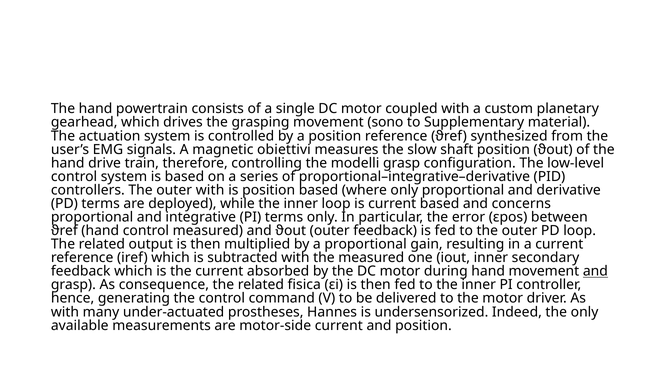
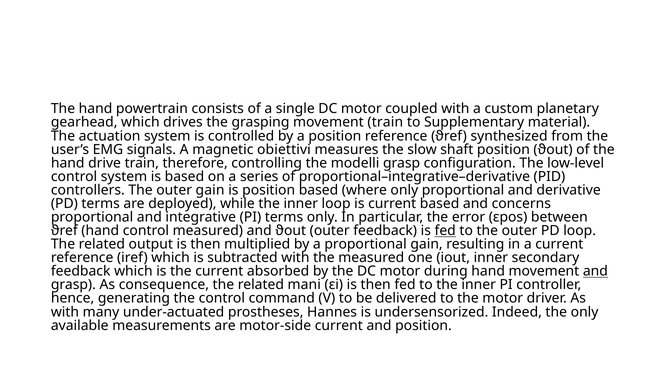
movement sono: sono -> train (385, 122)
outer with: with -> gain (210, 190)
fed underline: none -> present (445, 231)
fisica: fisica -> mani (304, 285)
